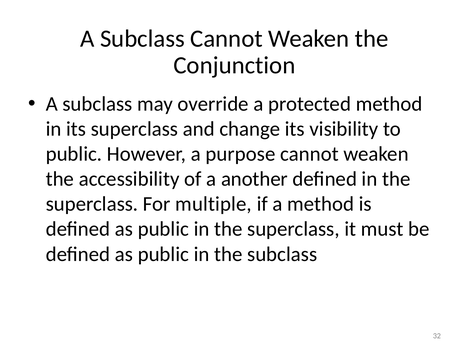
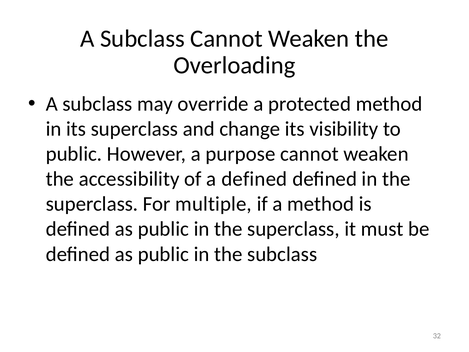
Conjunction: Conjunction -> Overloading (234, 65)
a another: another -> defined (254, 179)
